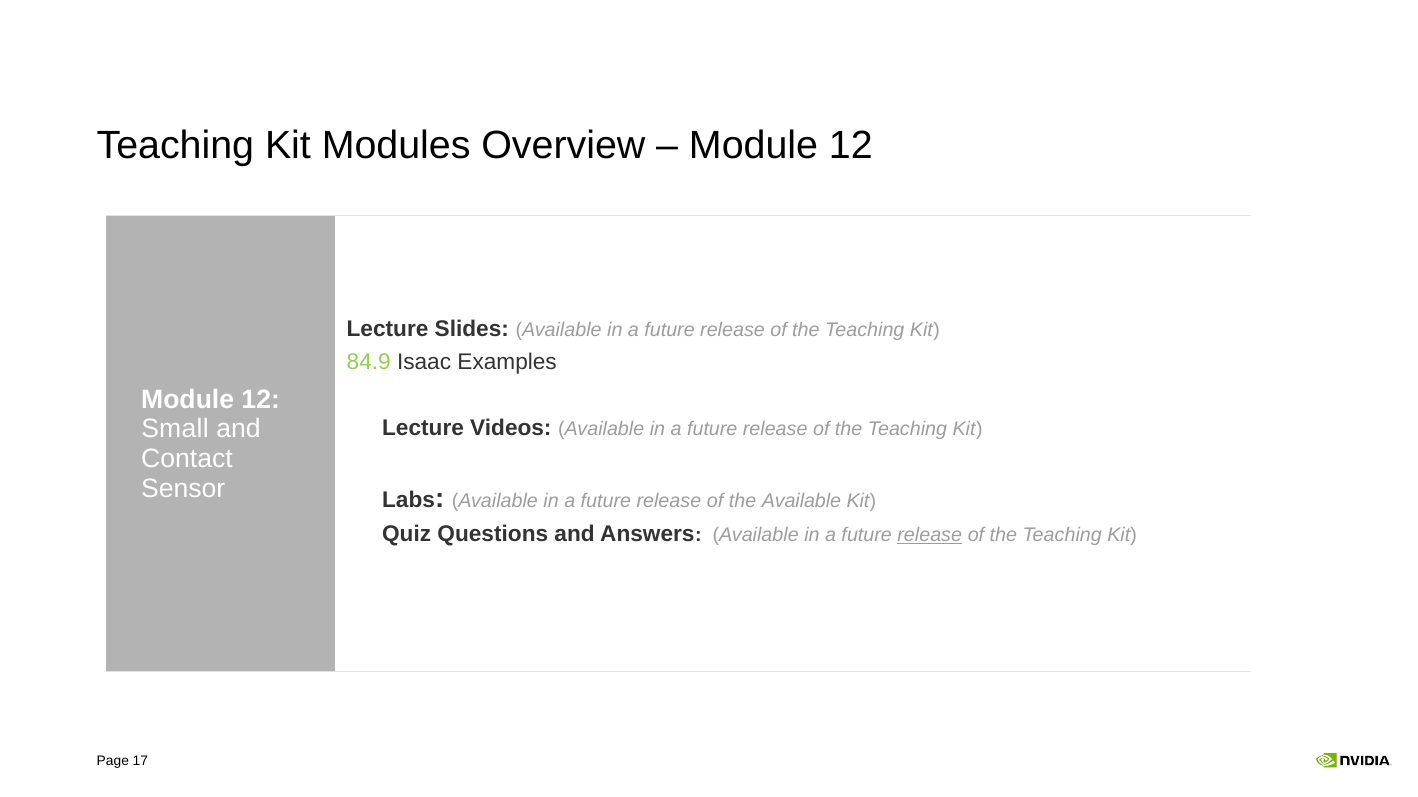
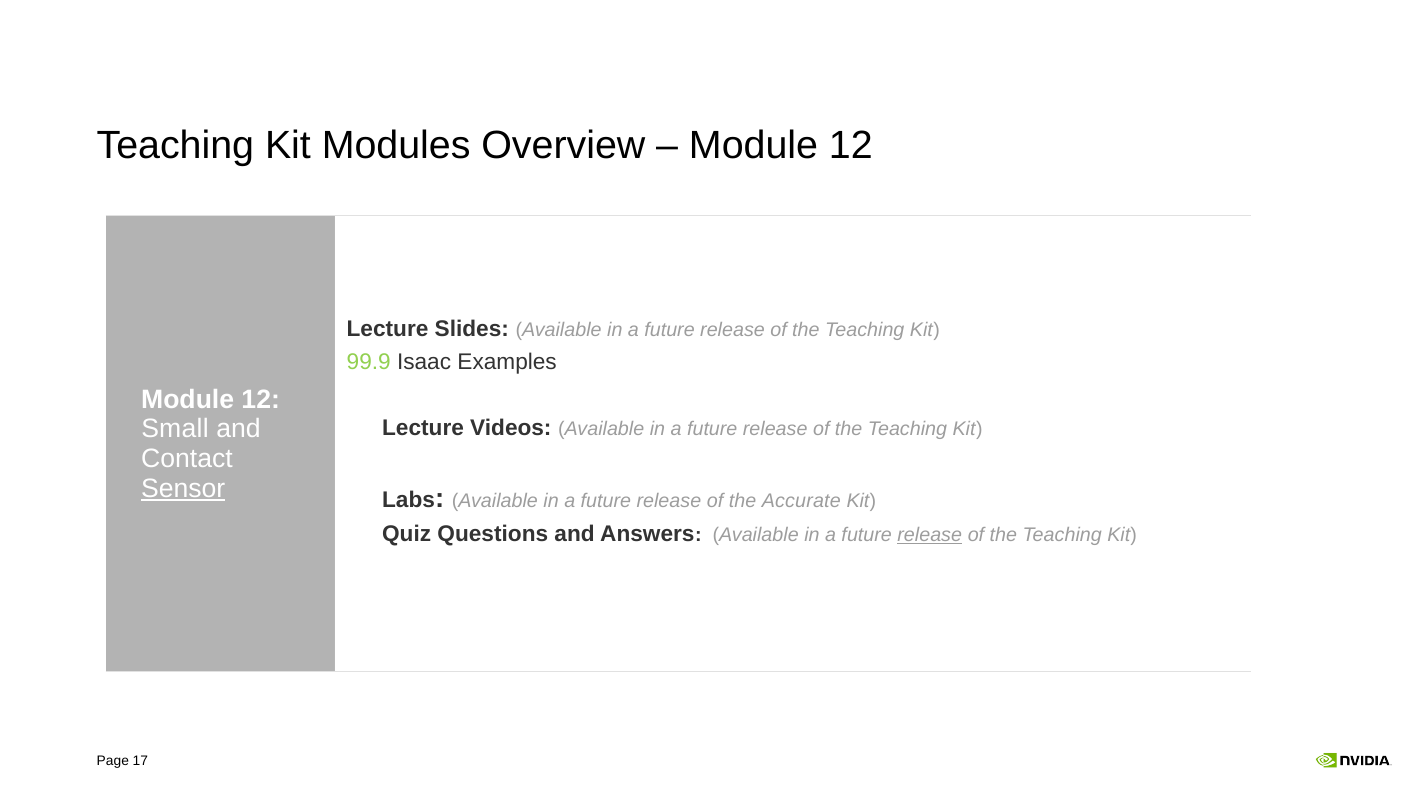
84.9: 84.9 -> 99.9 (369, 362)
Sensor underline: none -> present (183, 489)
the Available: Available -> Accurate (801, 501)
